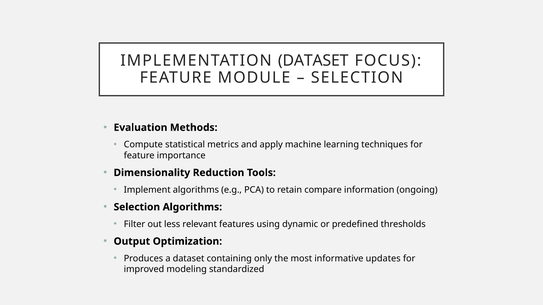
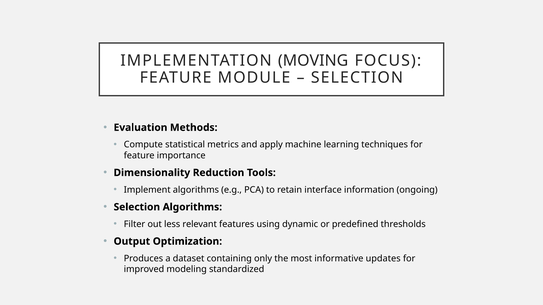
IMPLEMENTATION DATASET: DATASET -> MOVING (313, 61)
compare: compare -> interface (323, 190)
